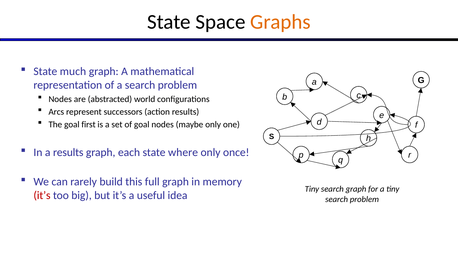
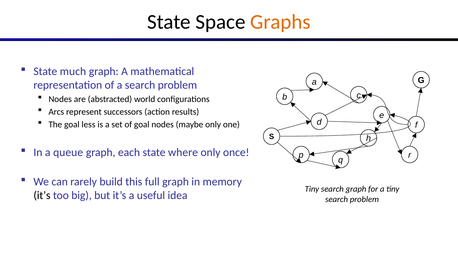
first: first -> less (88, 125)
a results: results -> queue (68, 153)
it’s colour: red -> black (42, 196)
